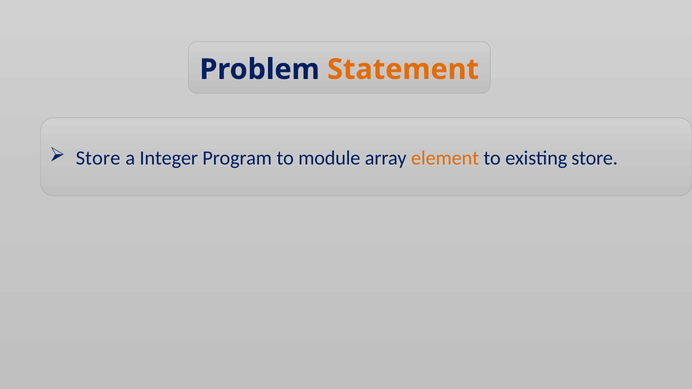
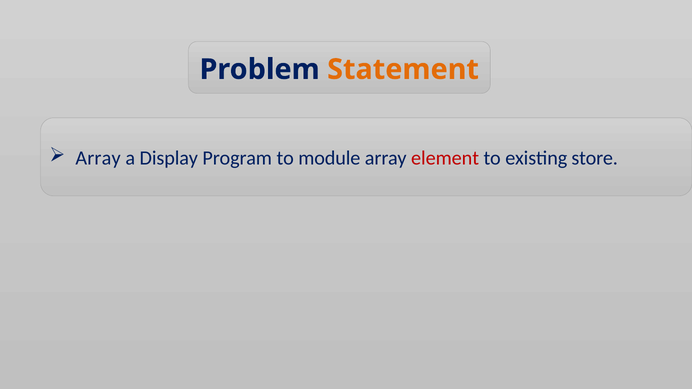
Store: Store -> Array (98, 158)
Integer: Integer -> Display (169, 158)
element colour: orange -> red (445, 158)
